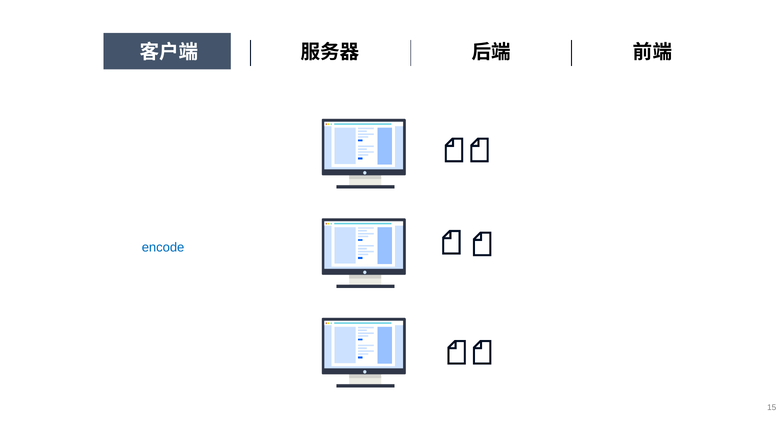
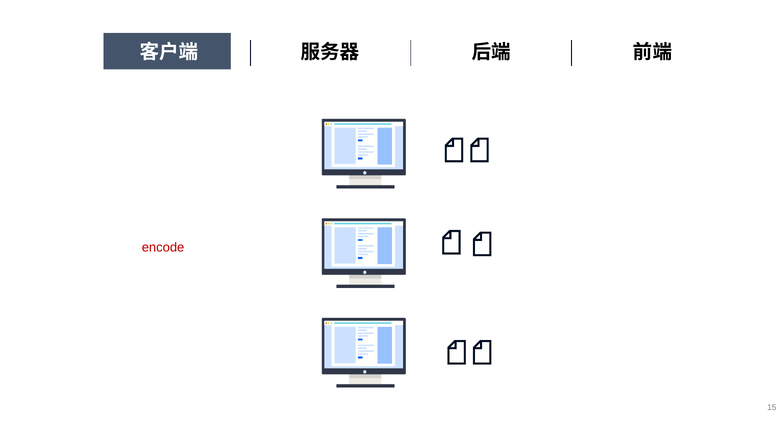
encode colour: blue -> red (163, 248)
